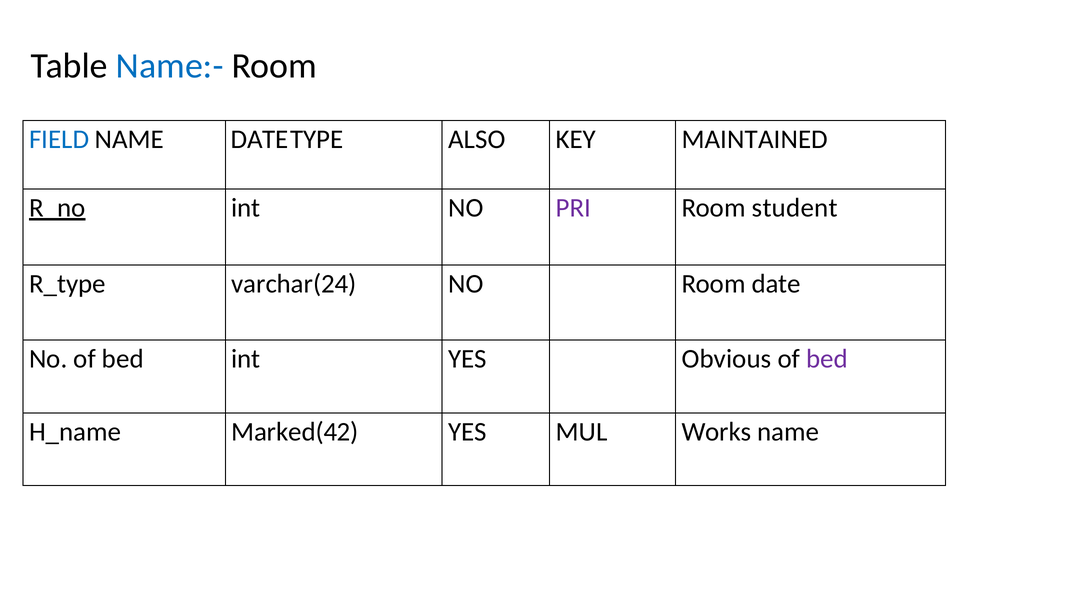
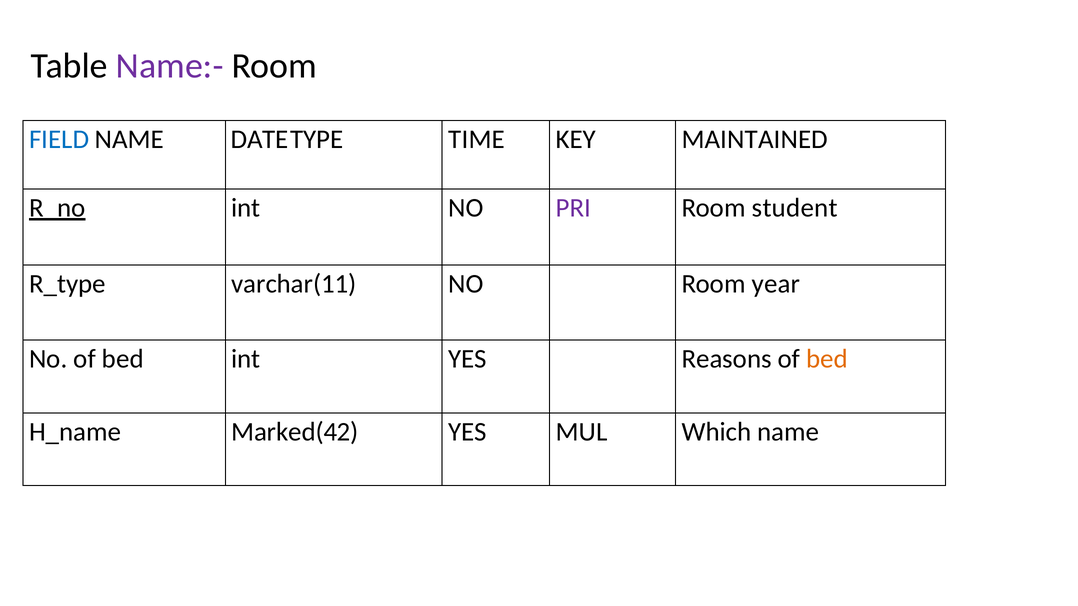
Name:- colour: blue -> purple (170, 66)
ALSO: ALSO -> TIME (477, 139)
varchar(24: varchar(24 -> varchar(11 (294, 284)
Room date: date -> year (776, 284)
Obvious: Obvious -> Reasons (727, 359)
bed colour: purple -> orange (827, 359)
Works: Works -> Which (716, 432)
